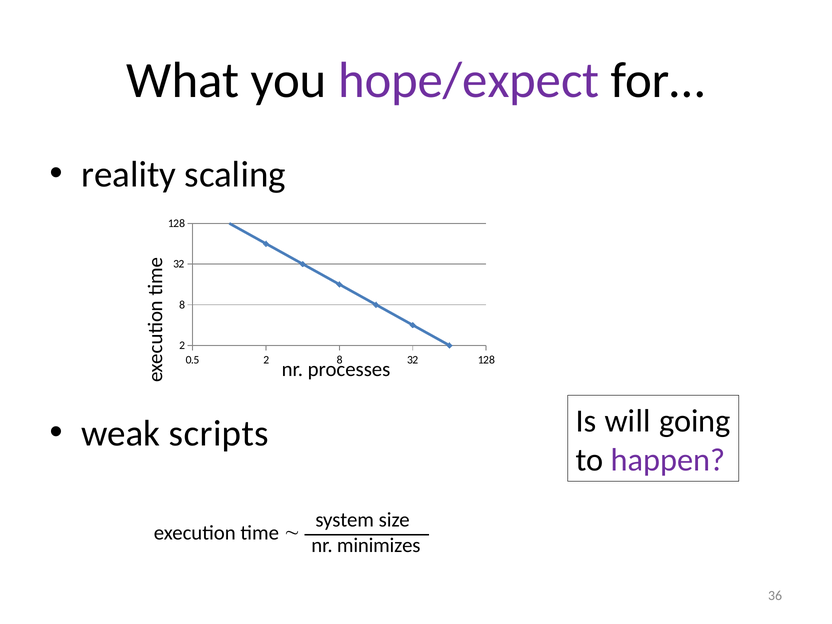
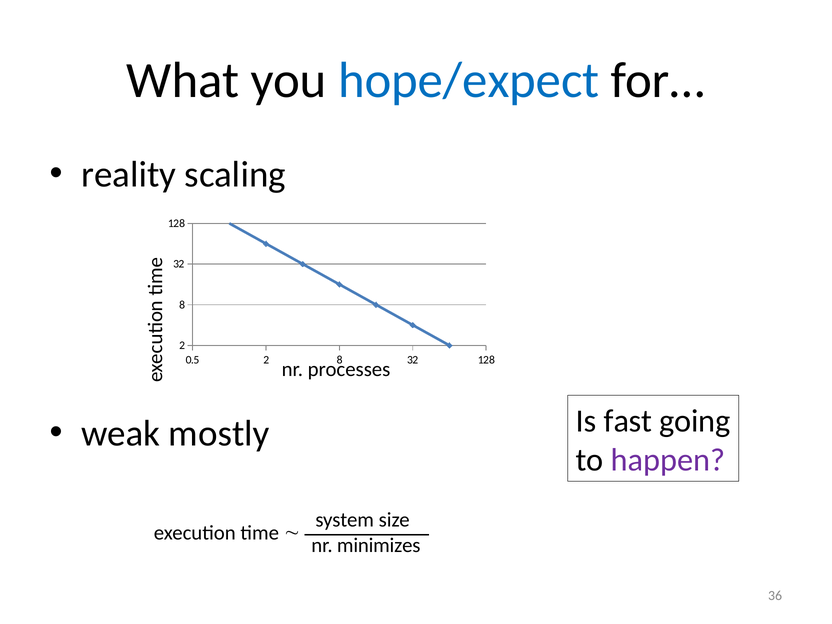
hope/expect colour: purple -> blue (469, 81)
will: will -> fast (628, 421)
scripts: scripts -> mostly (219, 433)
